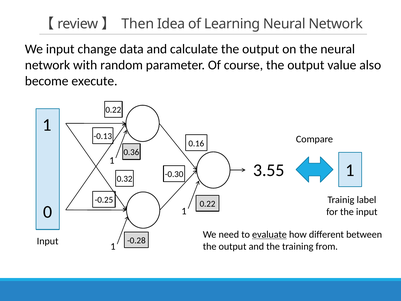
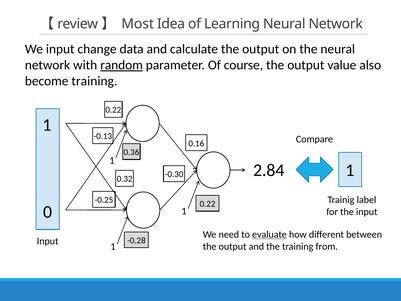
Then: Then -> Most (138, 24)
random underline: none -> present (122, 65)
become execute: execute -> training (94, 81)
3.55: 3.55 -> 2.84 (269, 170)
